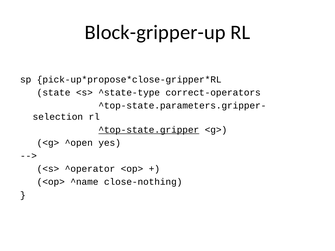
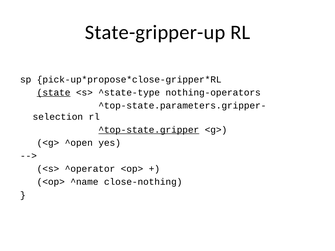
Block-gripper-up: Block-gripper-up -> State-gripper-up (155, 32)
state underline: none -> present (54, 93)
correct-operators: correct-operators -> nothing-operators (213, 93)
